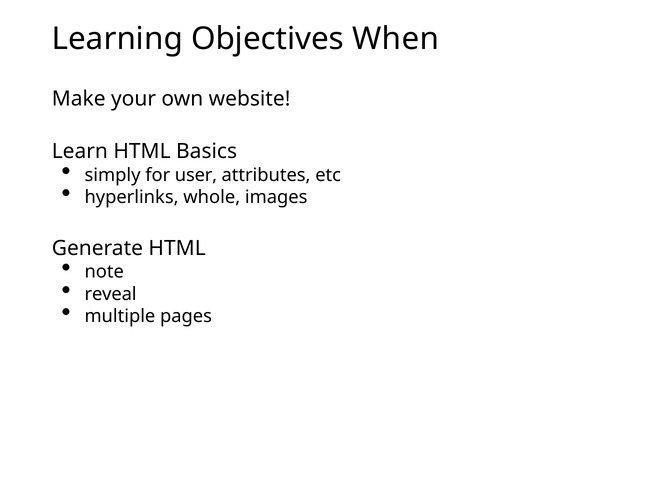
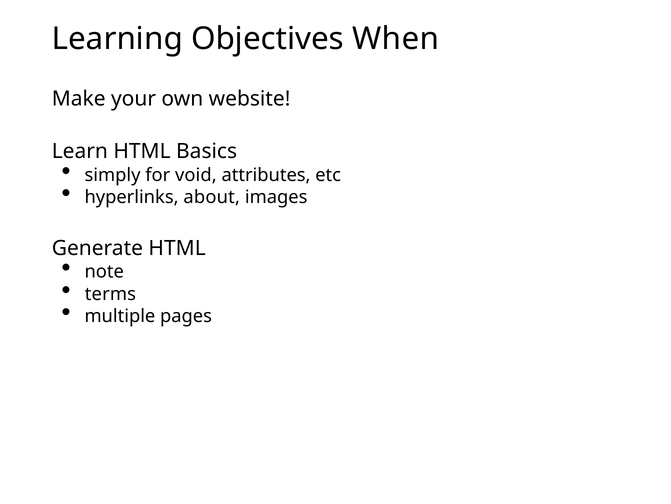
user: user -> void (196, 175)
whole: whole -> about (212, 197)
reveal: reveal -> terms (110, 294)
